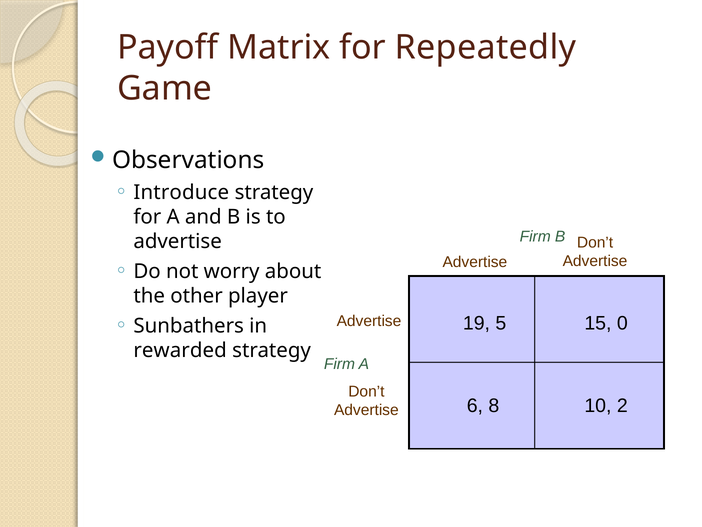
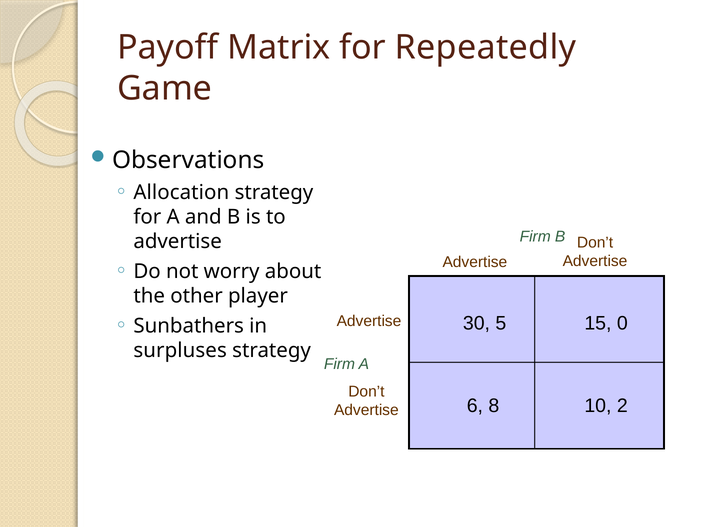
Introduce: Introduce -> Allocation (181, 192)
19: 19 -> 30 (476, 323)
rewarded: rewarded -> surpluses (180, 350)
